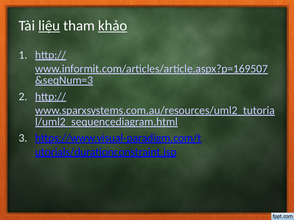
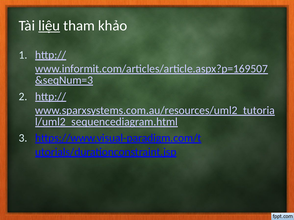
khảo underline: present -> none (113, 26)
